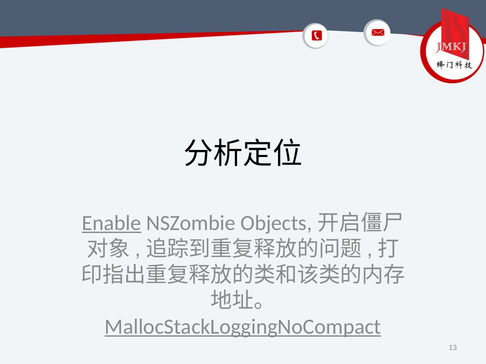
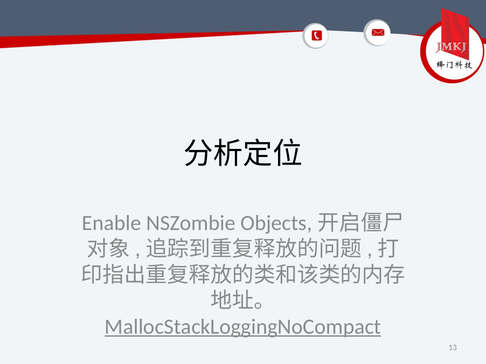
Enable underline: present -> none (112, 223)
